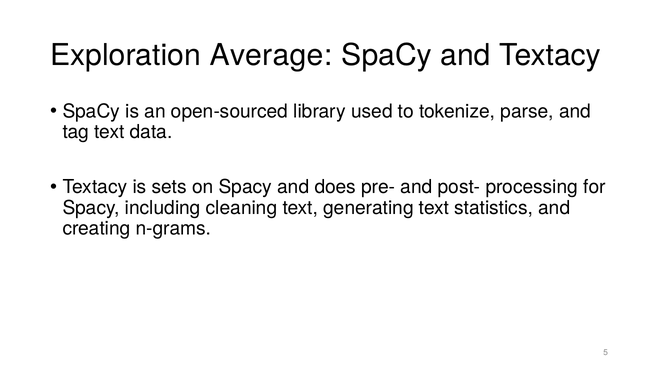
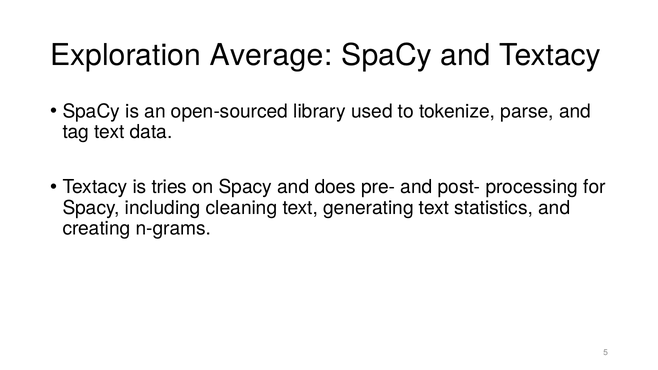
sets: sets -> tries (169, 187)
